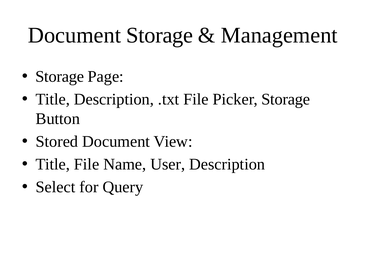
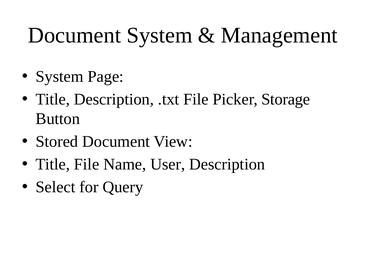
Document Storage: Storage -> System (159, 35)
Storage: Storage -> System (60, 77)
